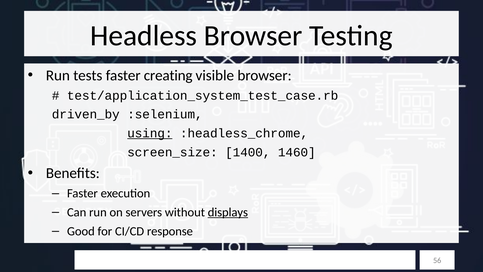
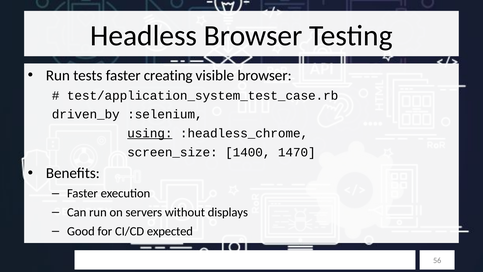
1460: 1460 -> 1470 (297, 152)
displays underline: present -> none (228, 212)
response: response -> expected (170, 231)
